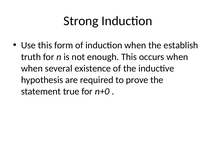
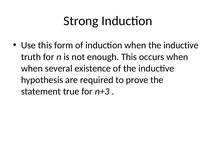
when the establish: establish -> inductive (181, 45)
n+0: n+0 -> n+3 (102, 91)
